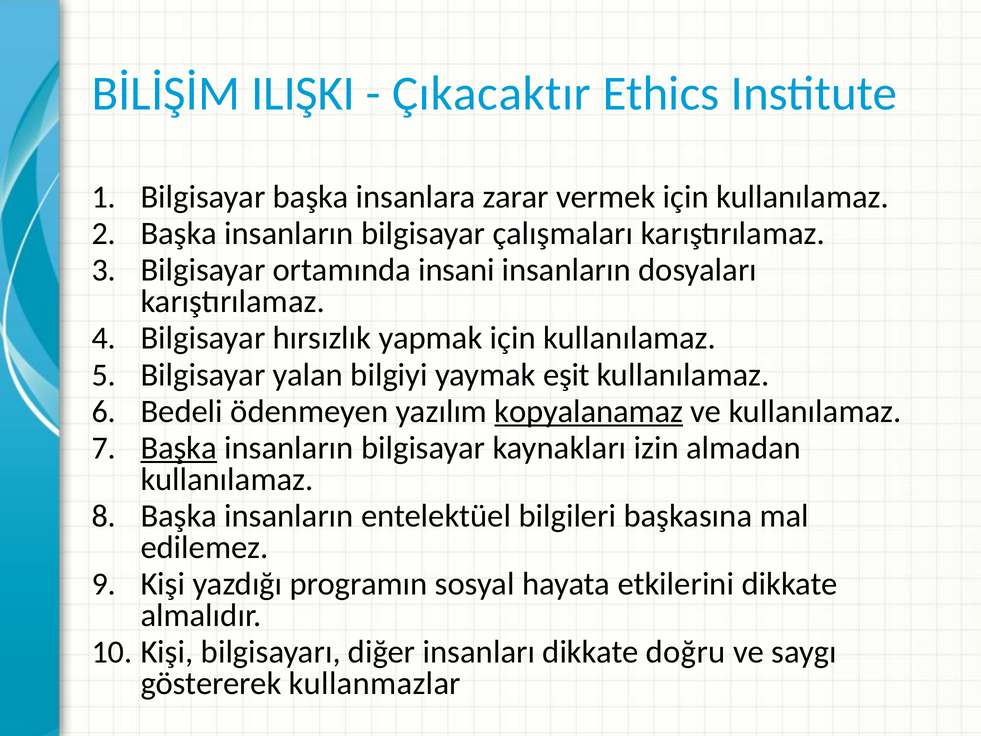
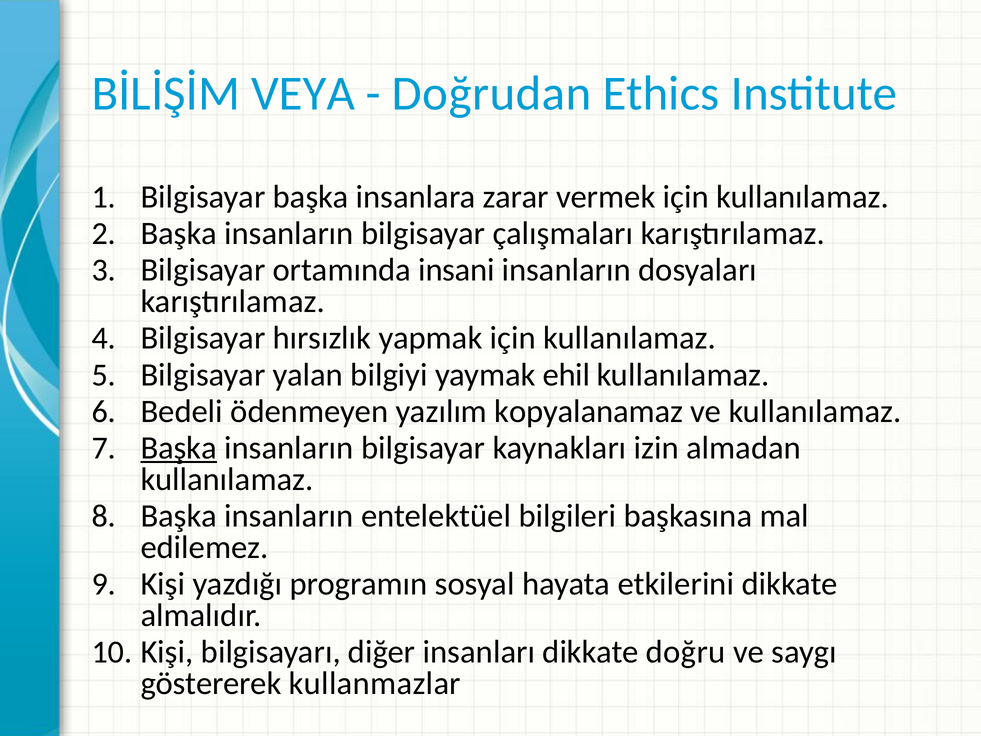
ILIŞKI: ILIŞKI -> VEYA (303, 94)
Çıkacaktır: Çıkacaktır -> Doğrudan (492, 94)
eşit: eşit -> ehil (566, 375)
kopyalanamaz underline: present -> none (589, 411)
